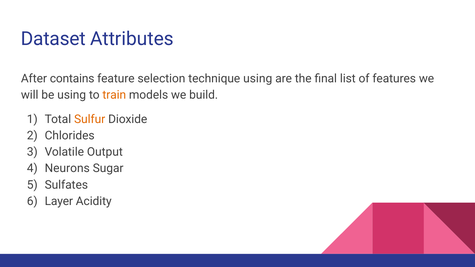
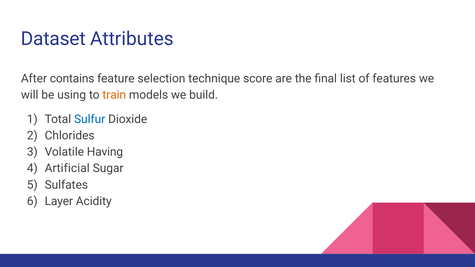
technique using: using -> score (258, 79)
Sulfur colour: orange -> blue (90, 119)
Output: Output -> Having (105, 152)
Neurons: Neurons -> Artificial (67, 169)
